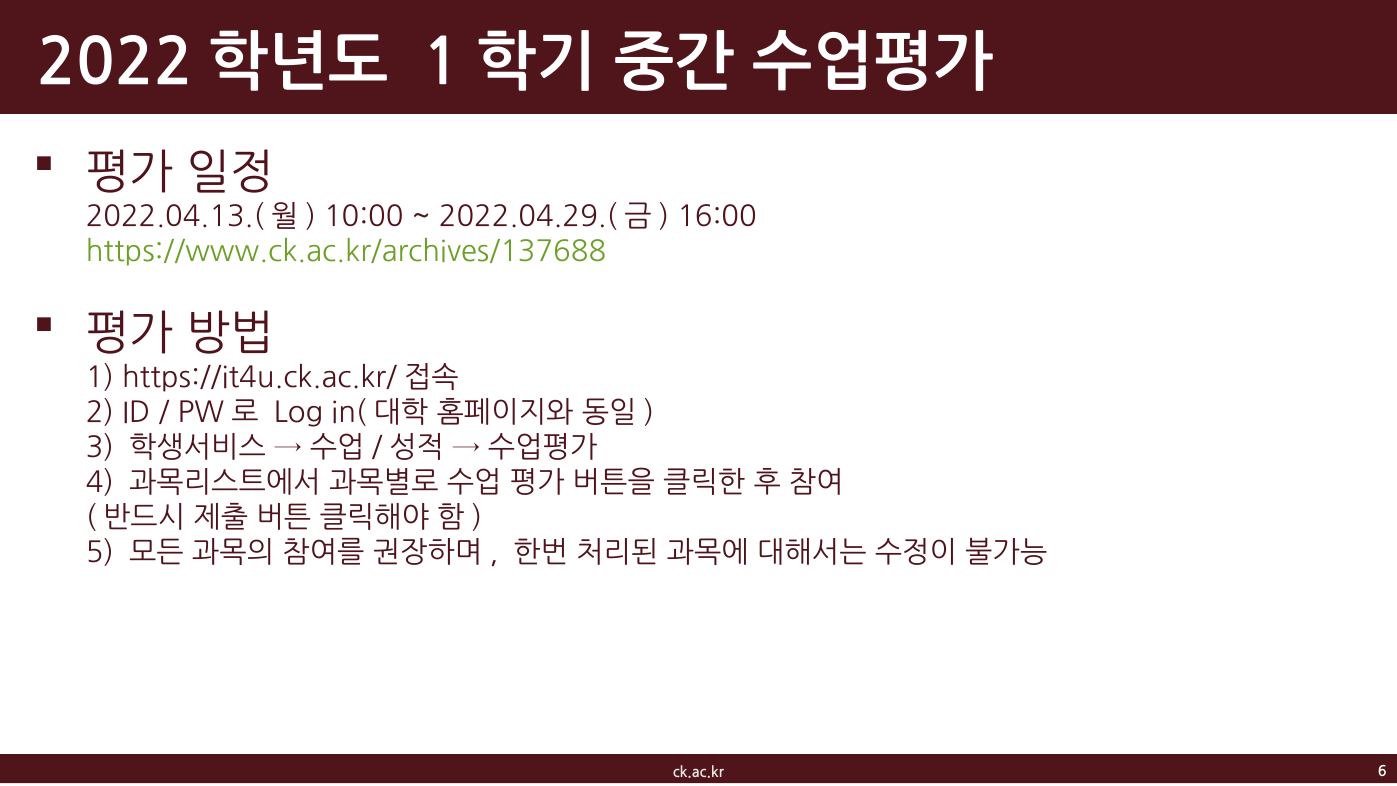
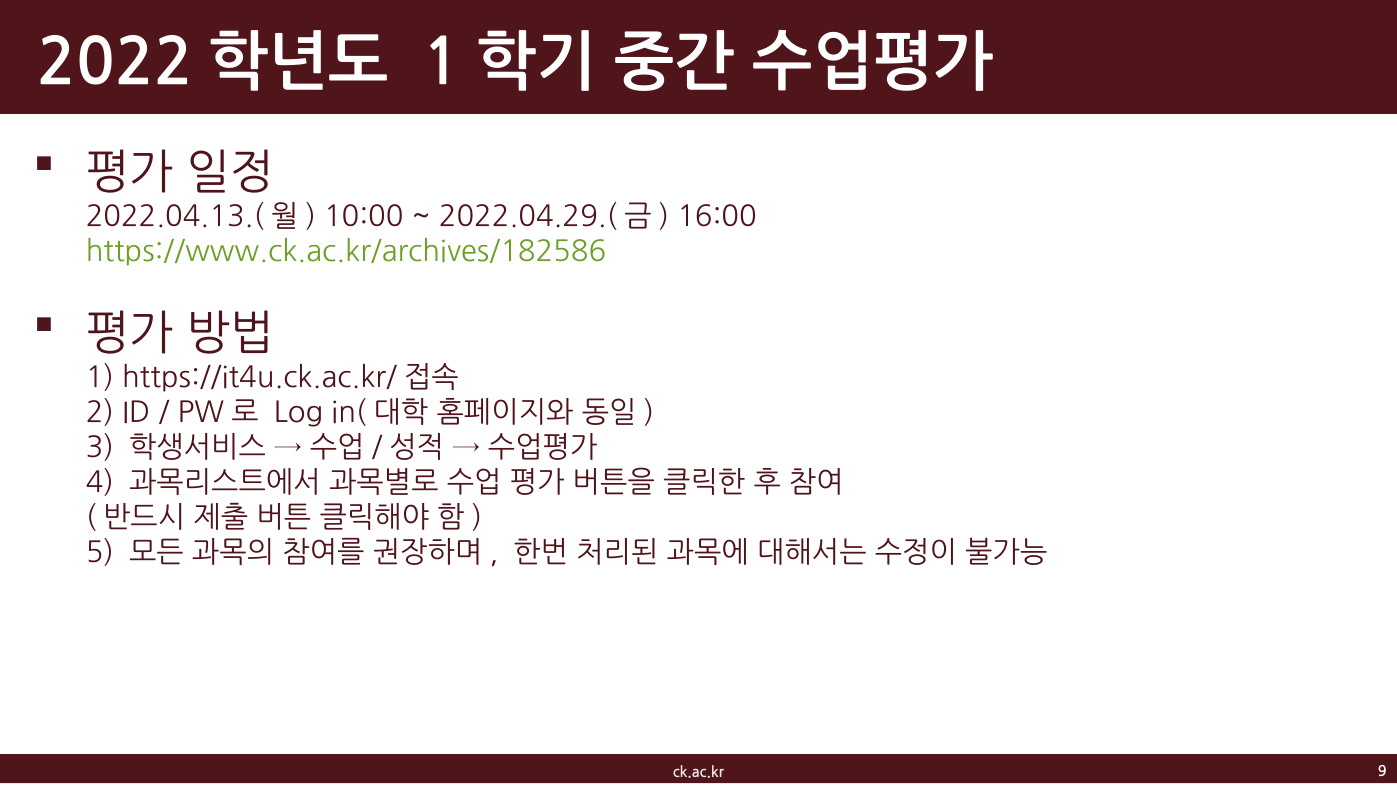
https://www.ck.ac.kr/archives/137688: https://www.ck.ac.kr/archives/137688 -> https://www.ck.ac.kr/archives/182586 (346, 252)
6: 6 -> 9 (1382, 772)
